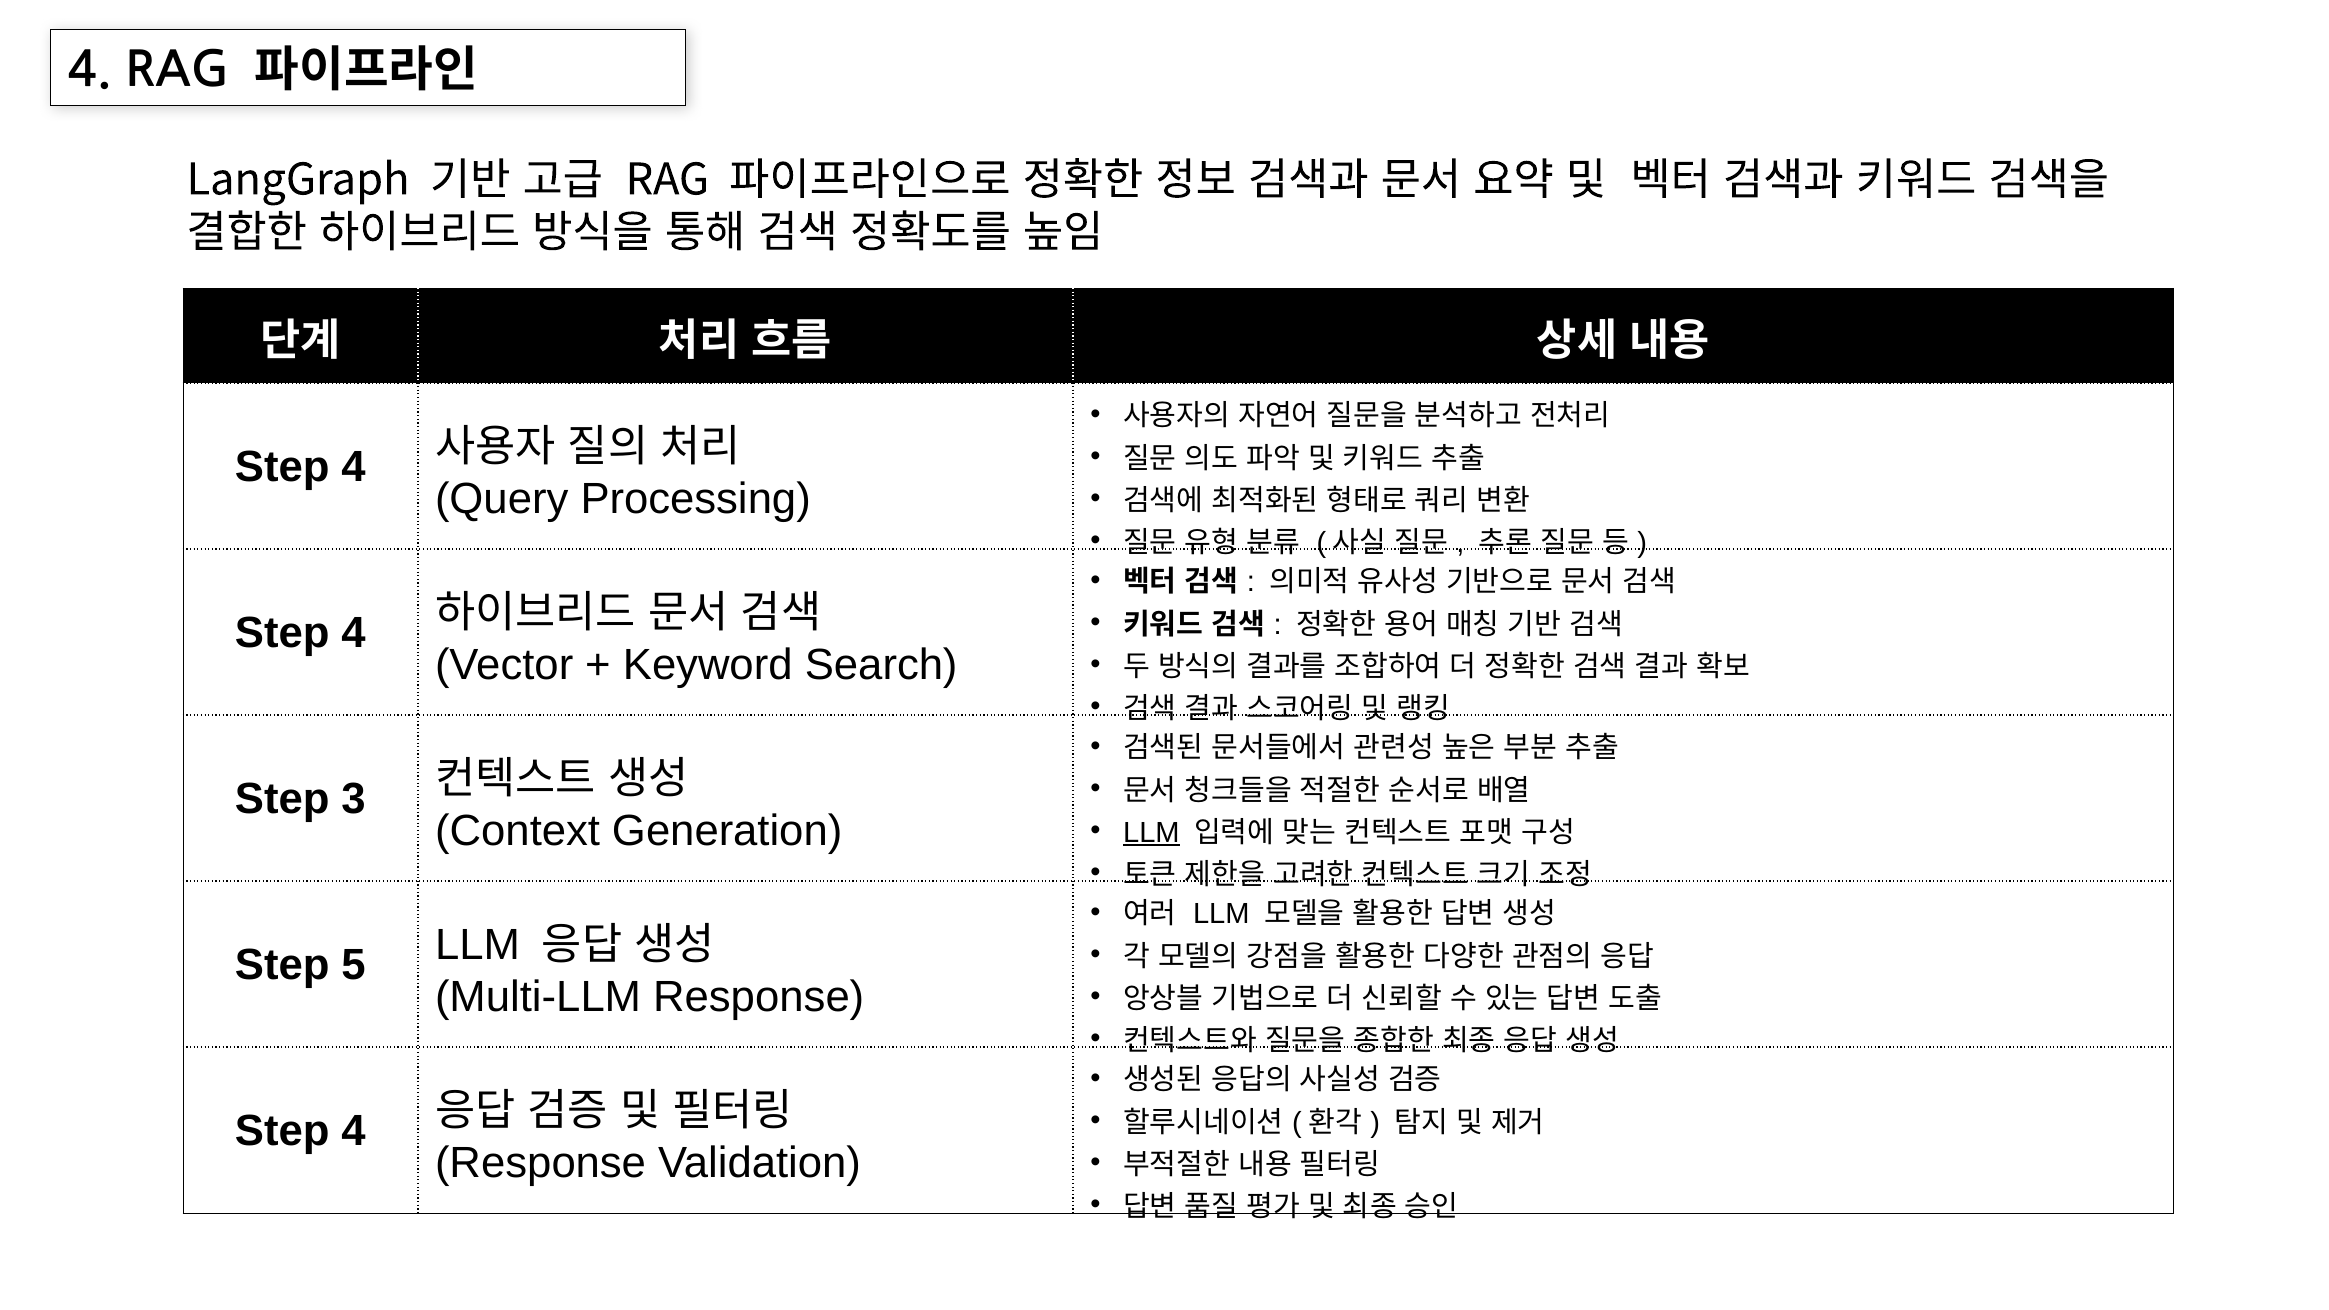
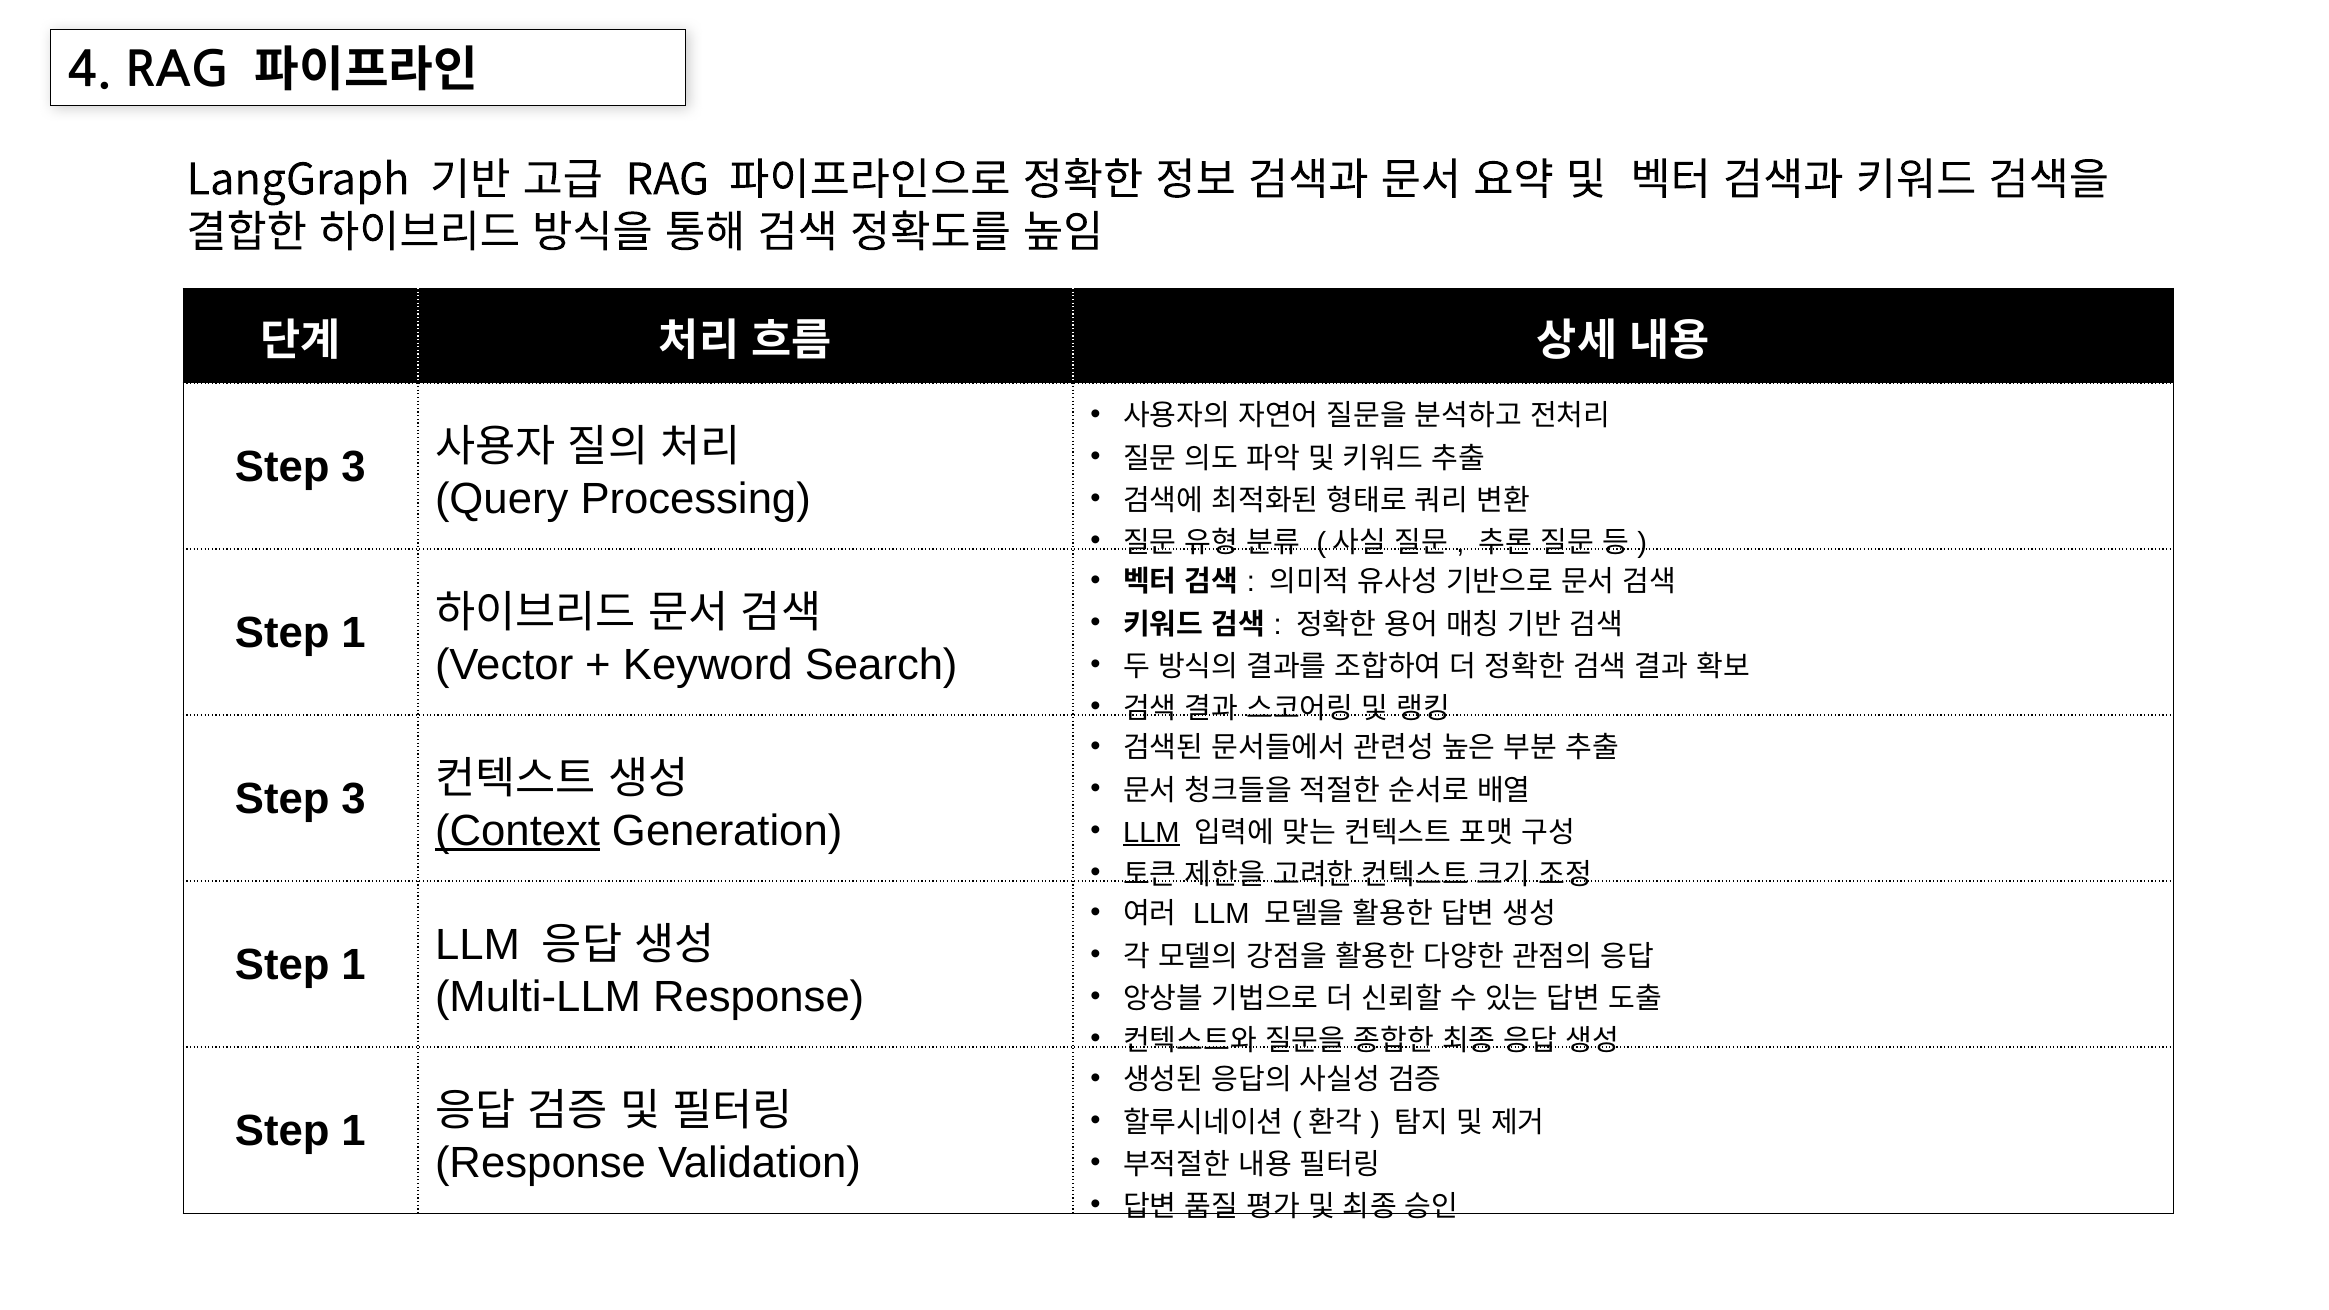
4: 4 -> 3 (354, 467)
4: 4 -> 1 (354, 633)
Context underline: none -> present (518, 831)
5: 5 -> 1 (354, 965)
4: 4 -> 1 (354, 1131)
